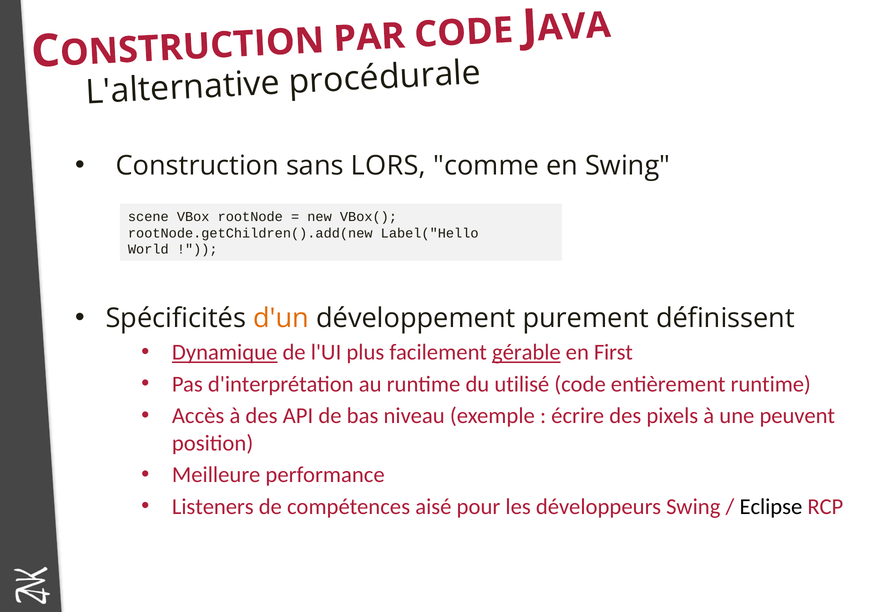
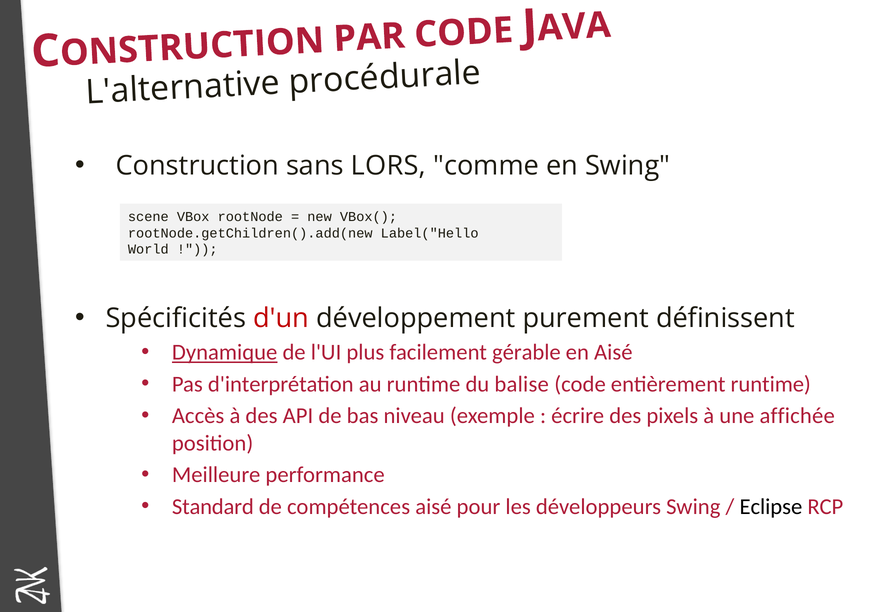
d'un colour: orange -> red (281, 318)
gérable underline: present -> none (526, 352)
en First: First -> Aisé (613, 352)
utilisé: utilisé -> balise (522, 384)
peuvent: peuvent -> affichée (797, 416)
Listeners: Listeners -> Standard (213, 507)
